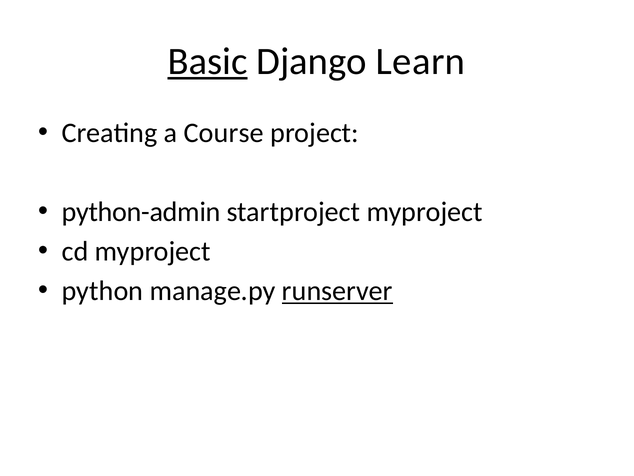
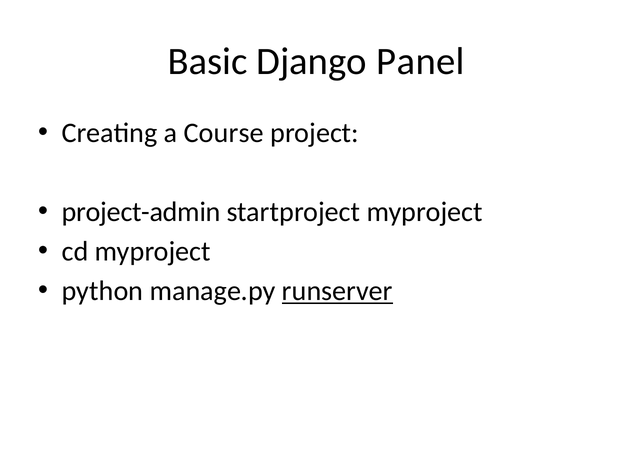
Basic underline: present -> none (208, 61)
Learn: Learn -> Panel (421, 61)
python-admin: python-admin -> project-admin (141, 212)
